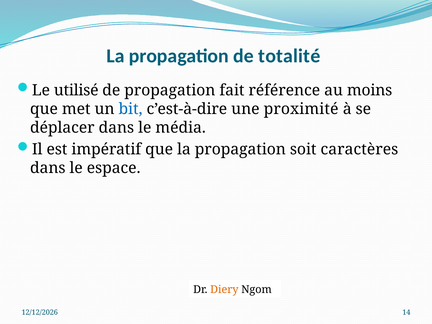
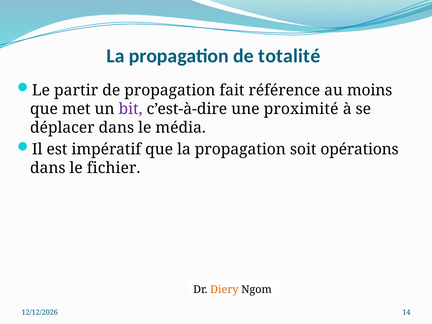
utilisé: utilisé -> partir (76, 90)
bit colour: blue -> purple (131, 109)
caractères: caractères -> opérations (360, 149)
espace: espace -> fichier (114, 168)
